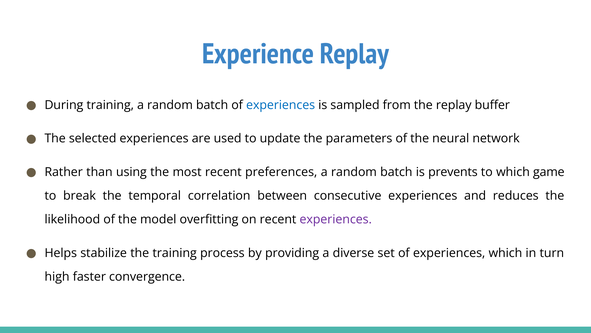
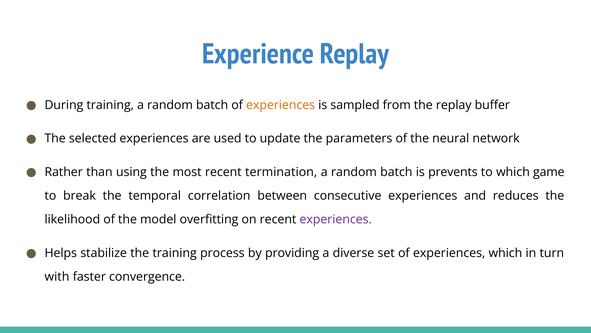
experiences colour: blue -> orange (281, 105)
preferences: preferences -> termination (281, 172)
high: high -> with (57, 276)
